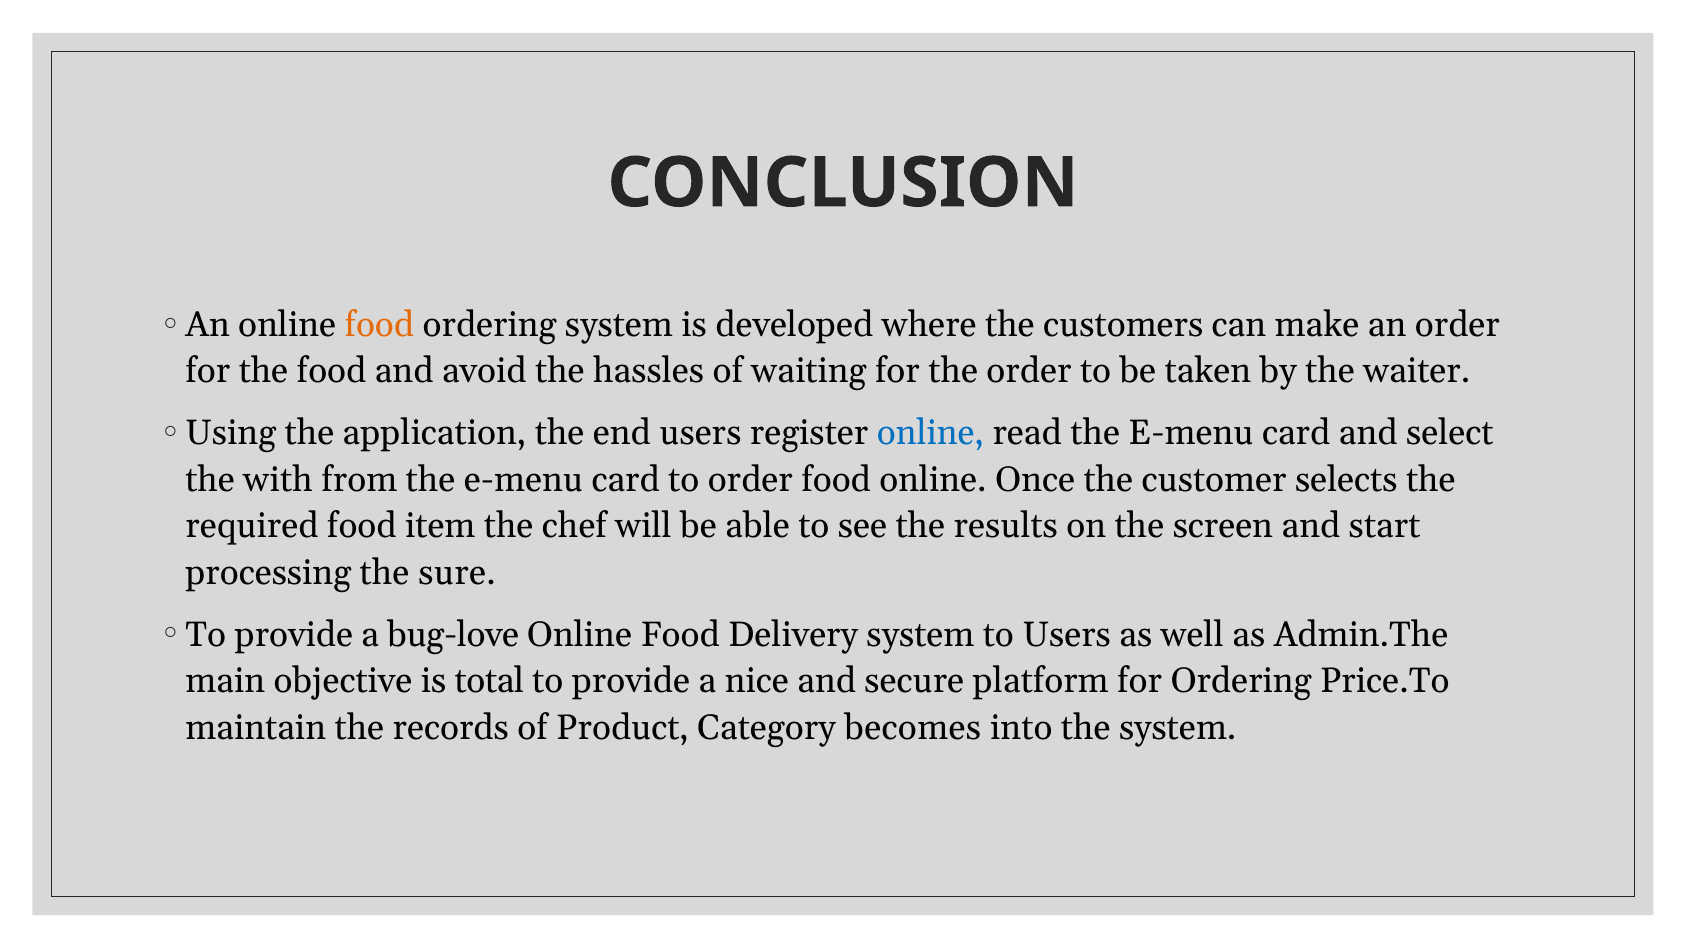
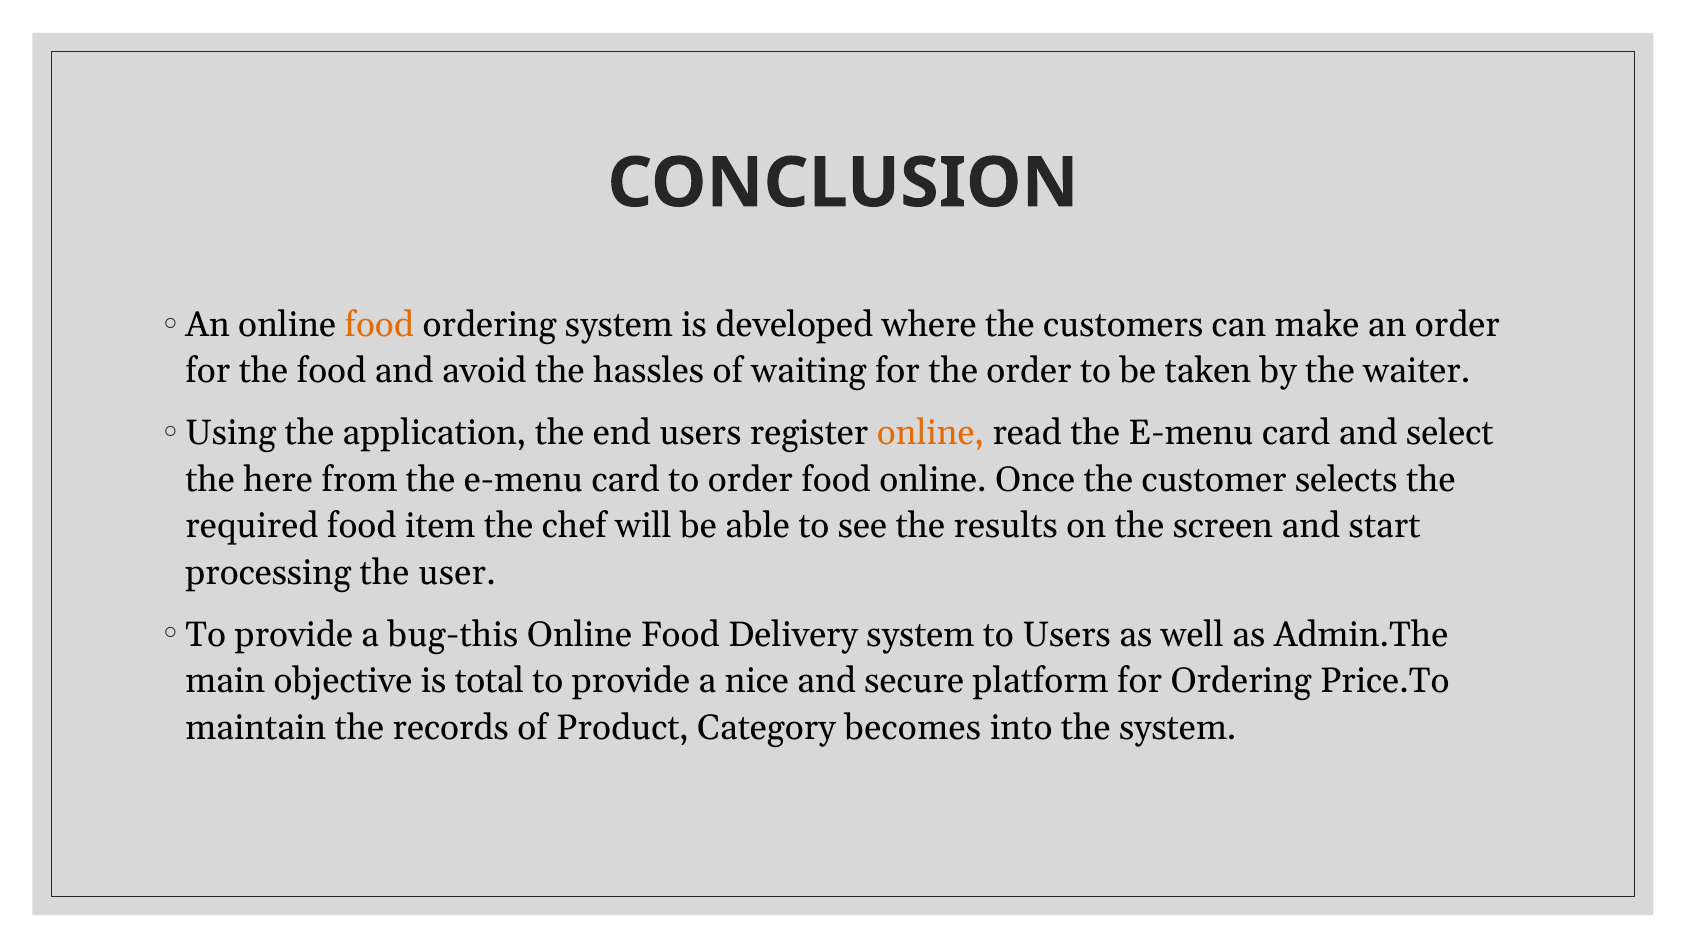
online colour: blue -> orange (930, 434)
with: with -> here (278, 480)
sure: sure -> user (457, 573)
bug-love: bug-love -> bug-this (453, 635)
